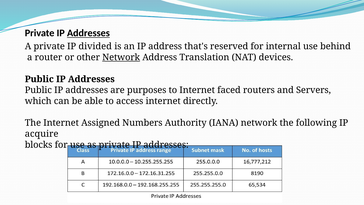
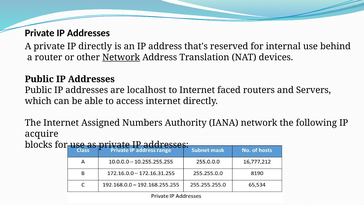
Addresses underline: present -> none (88, 33)
IP divided: divided -> directly (95, 46)
purposes: purposes -> localhost (147, 90)
